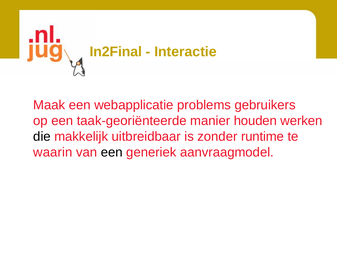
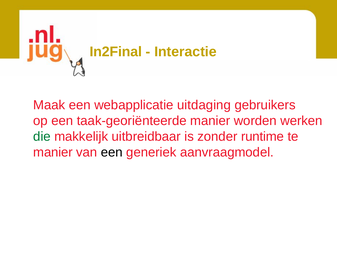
problems: problems -> uitdaging (204, 105)
houden: houden -> worden (255, 121)
die colour: black -> green (42, 136)
waarin: waarin -> manier (53, 152)
